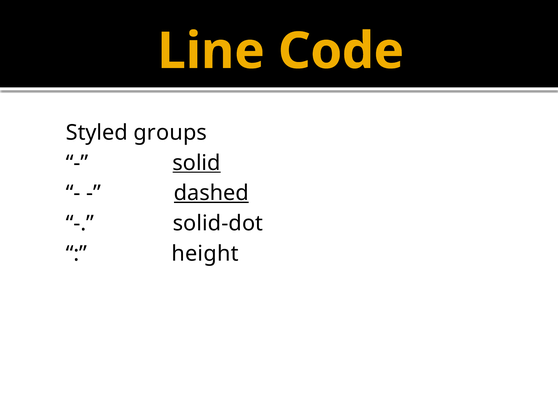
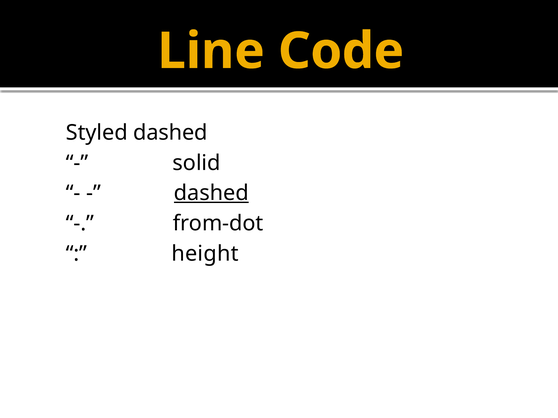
Styled groups: groups -> dashed (170, 133)
solid underline: present -> none (197, 163)
solid-dot: solid-dot -> from-dot (218, 224)
